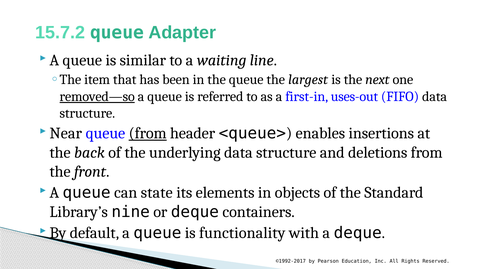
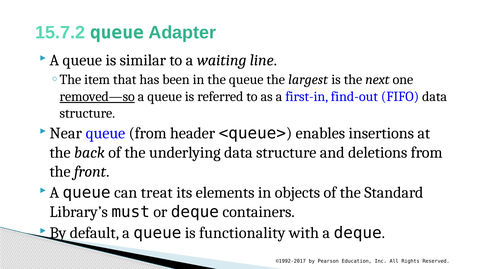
uses-out: uses-out -> find-out (354, 97)
from underline: present -> none (148, 134)
state: state -> treat (157, 193)
nine: nine -> must (131, 212)
